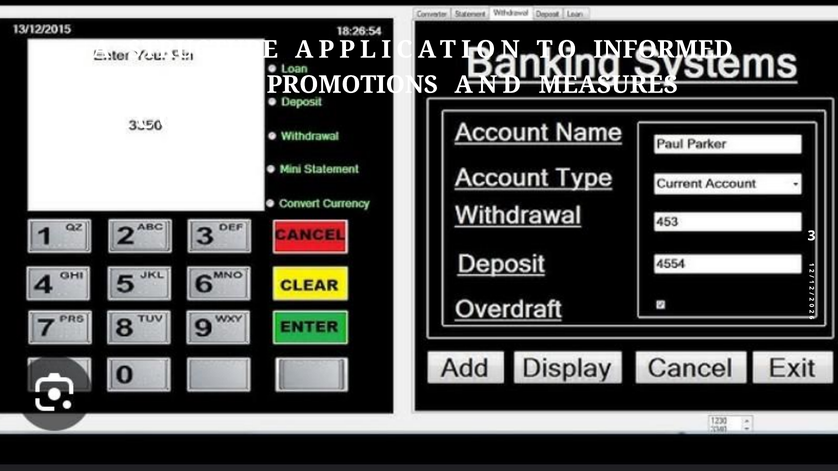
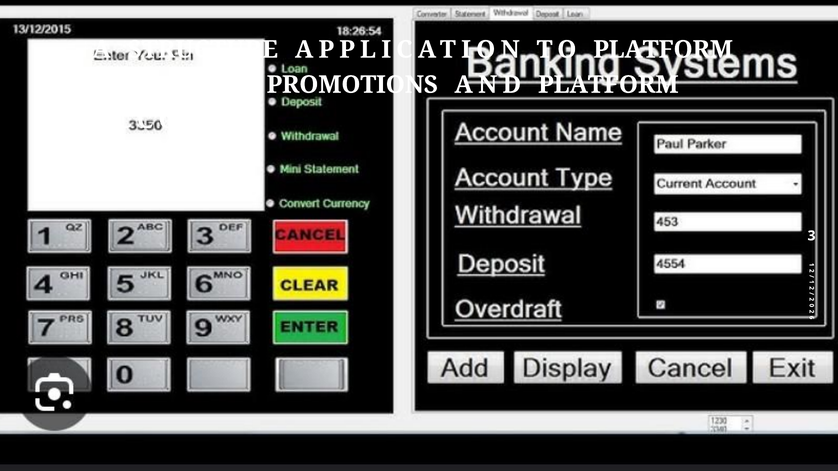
TO INFORMED: INFORMED -> PLATFORM (663, 50)
AND MEASURES: MEASURES -> PLATFORM (608, 85)
